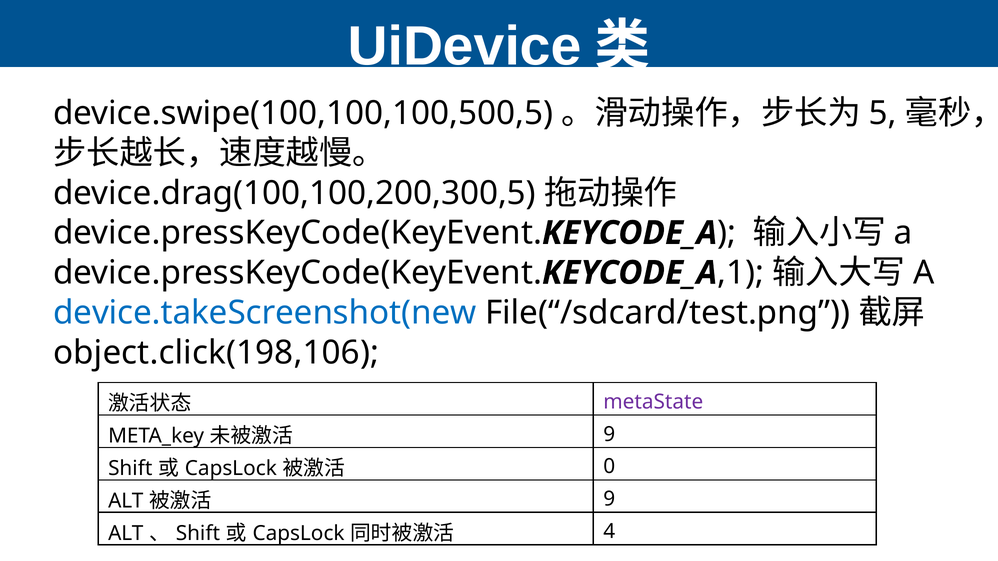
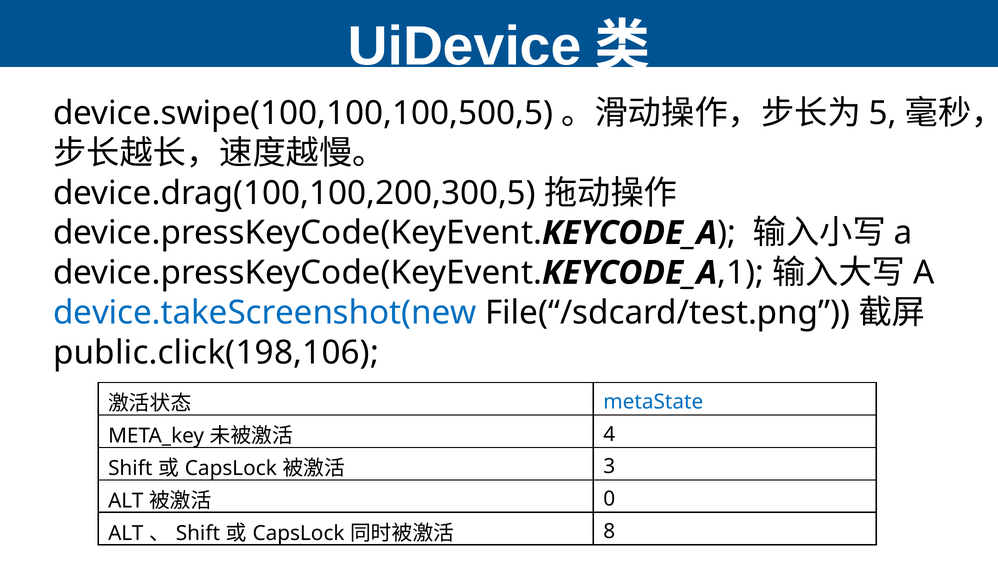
object.click(198,106: object.click(198,106 -> public.click(198,106 (216, 353)
metaState colour: purple -> blue (653, 402)
9: 9 -> 4 (609, 434)
0: 0 -> 3 (609, 467)
9: 9 -> 0 (609, 499)
4: 4 -> 8 (609, 532)
